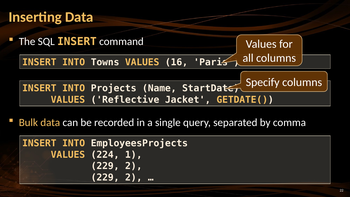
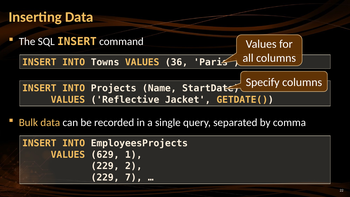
16: 16 -> 36 (176, 62)
224: 224 -> 629 (105, 155)
2: 2 -> 7 (134, 177)
